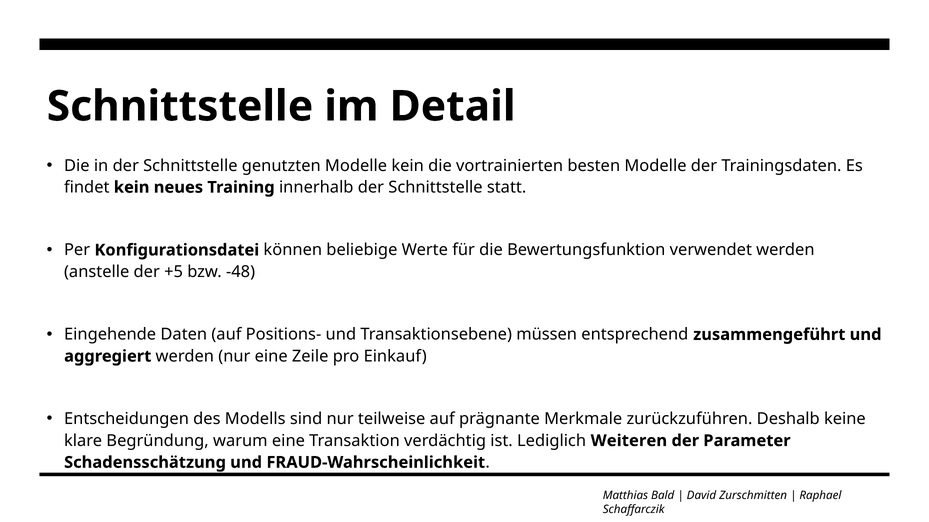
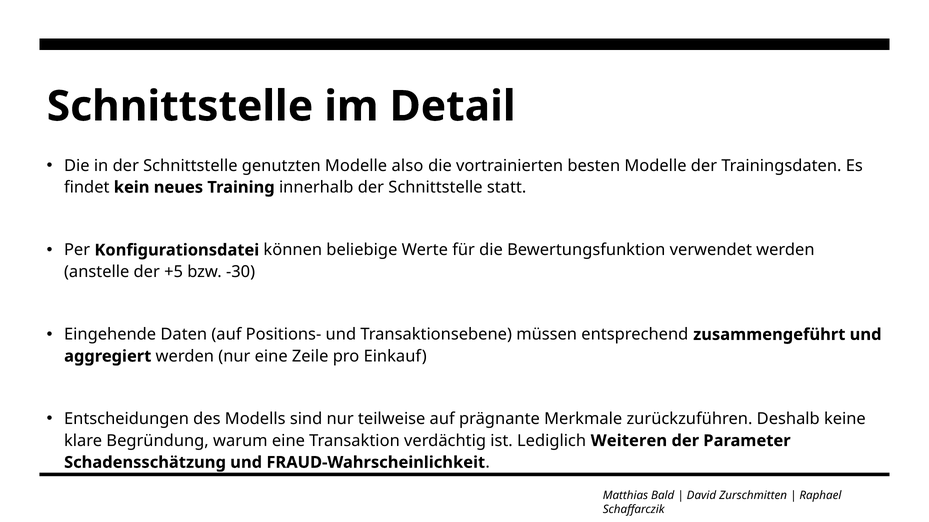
Modelle kein: kein -> also (408, 166)
-48: -48 -> -30 (241, 272)
